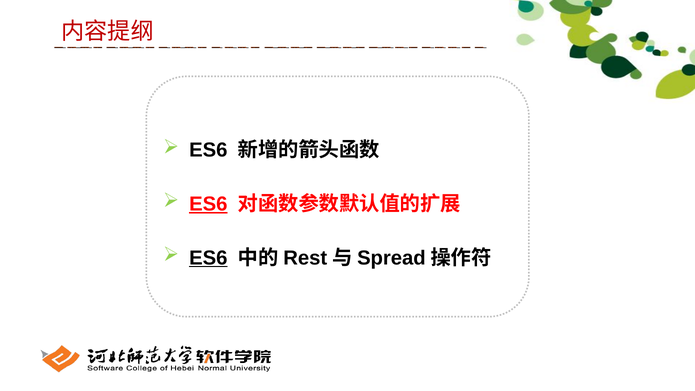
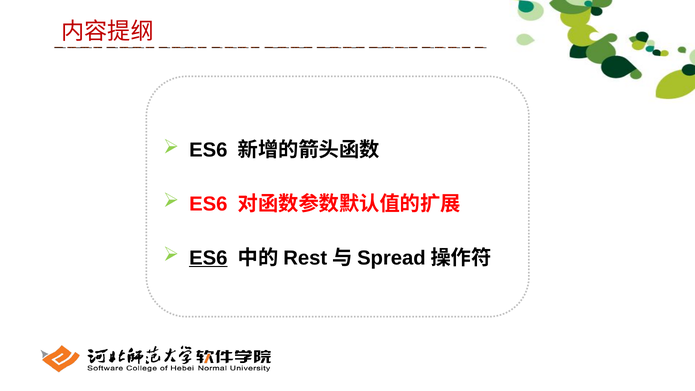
ES6 underline: present -> none (208, 204)
